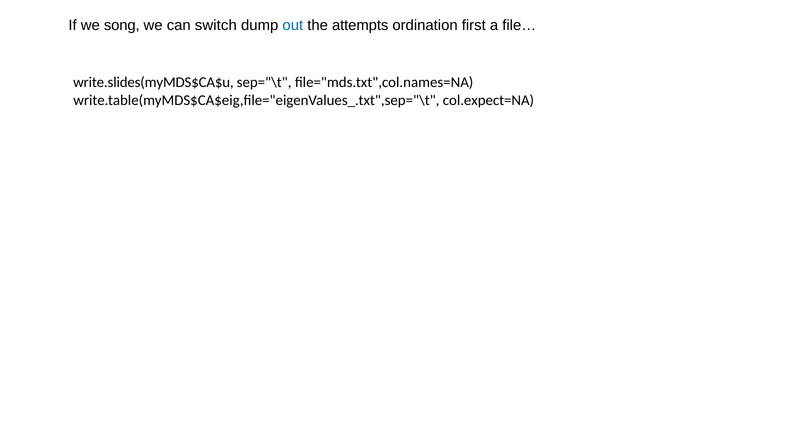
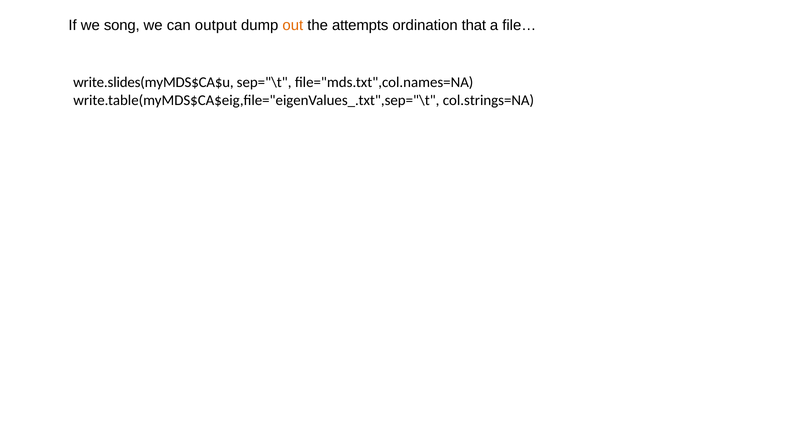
switch: switch -> output (216, 25)
out colour: blue -> orange (293, 25)
first: first -> that (474, 25)
col.expect=NA: col.expect=NA -> col.strings=NA (488, 100)
